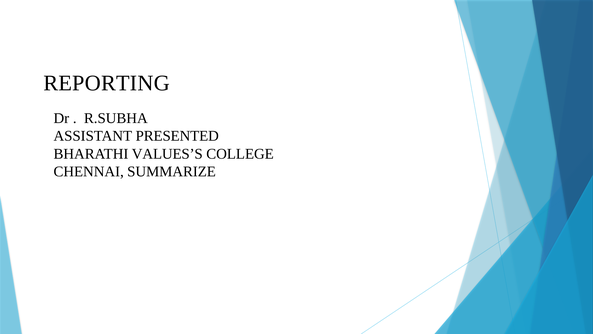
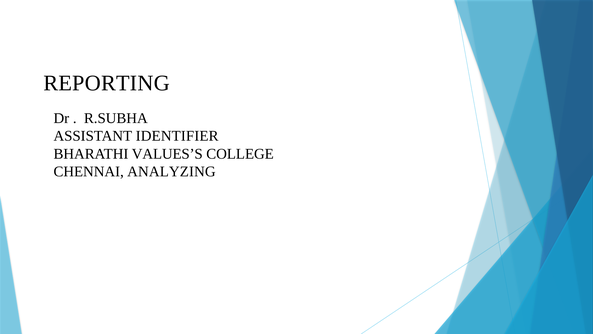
PRESENTED: PRESENTED -> IDENTIFIER (177, 136)
SUMMARIZE: SUMMARIZE -> ANALYZING (171, 171)
